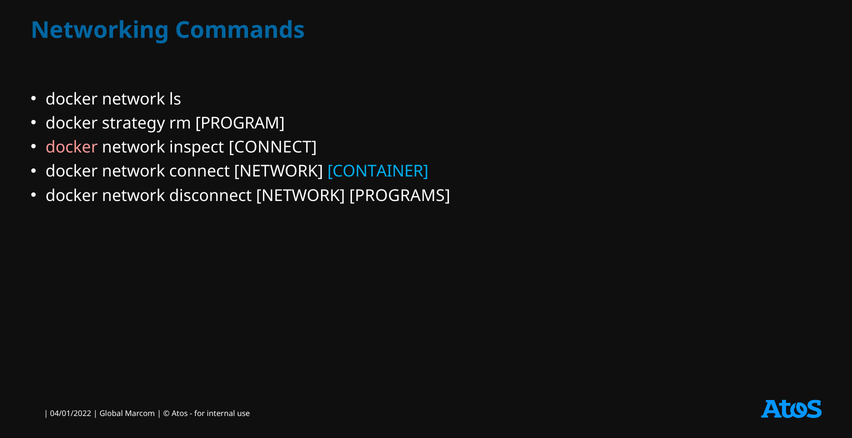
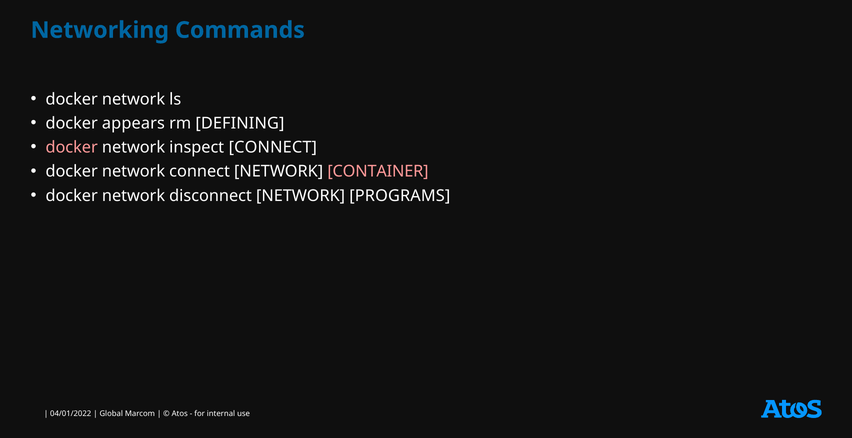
strategy: strategy -> appears (133, 123)
PROGRAM: PROGRAM -> DEFINING (240, 123)
CONTAINER colour: light blue -> pink (378, 172)
